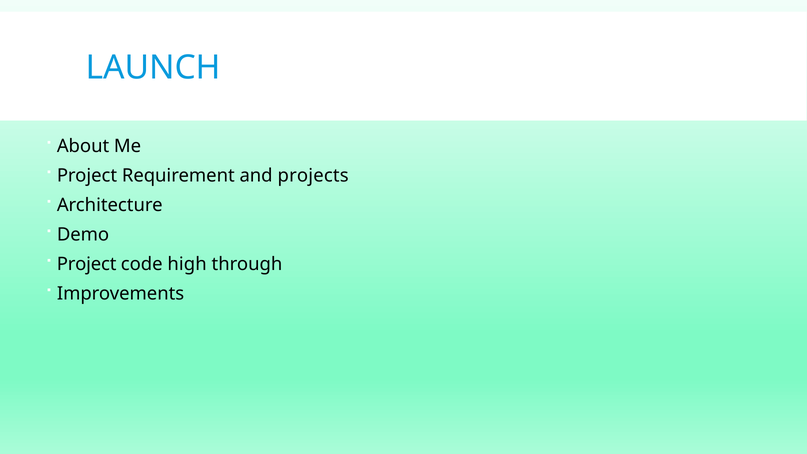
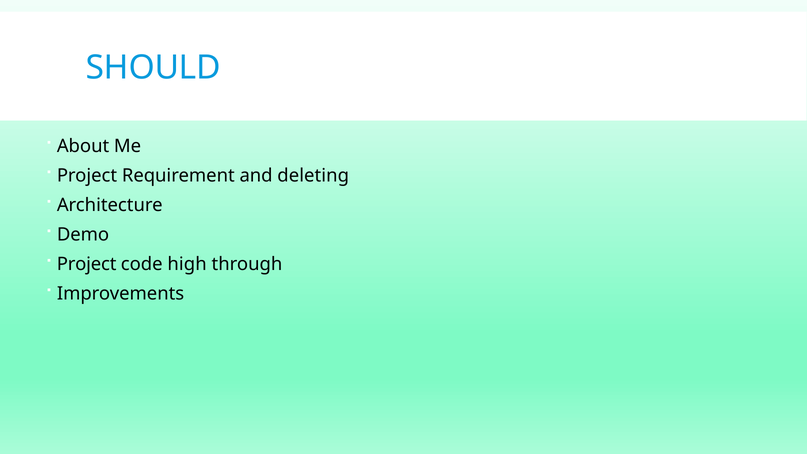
LAUNCH: LAUNCH -> SHOULD (153, 68)
projects: projects -> deleting (313, 176)
